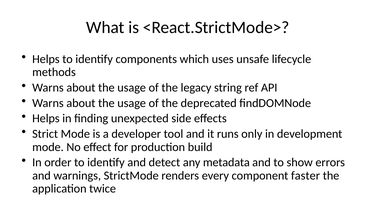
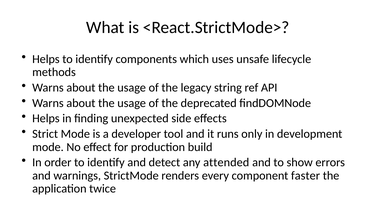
metadata: metadata -> attended (226, 162)
